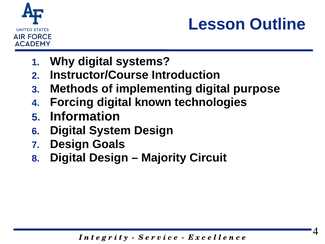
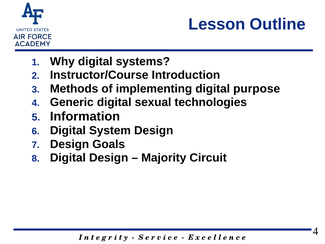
Forcing: Forcing -> Generic (72, 102)
known: known -> sexual (153, 102)
